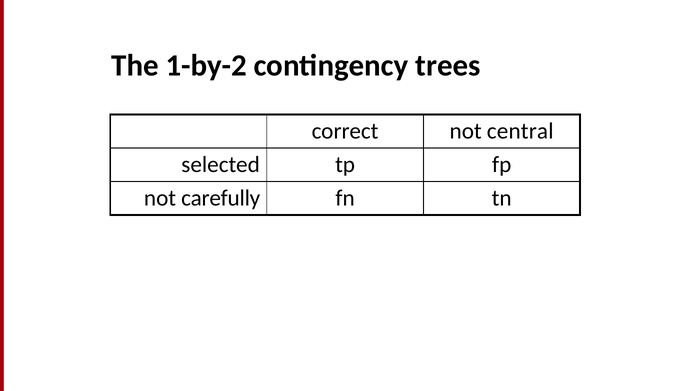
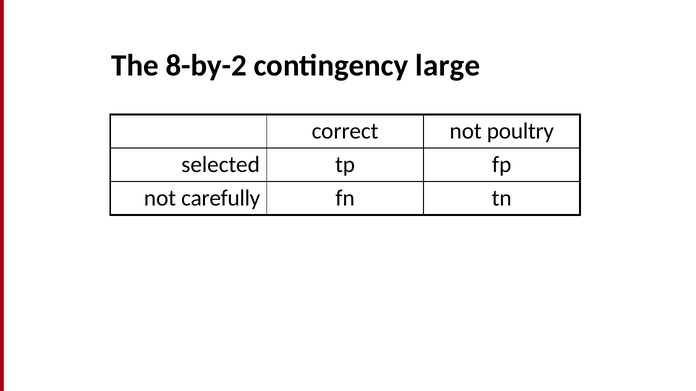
1-by-2: 1-by-2 -> 8-by-2 (206, 66)
trees: trees -> large (448, 66)
central: central -> poultry (520, 132)
